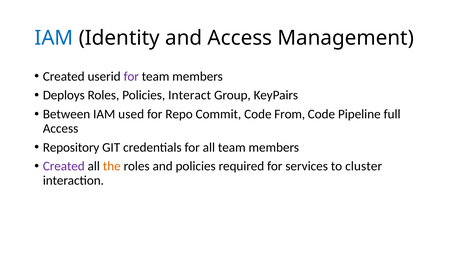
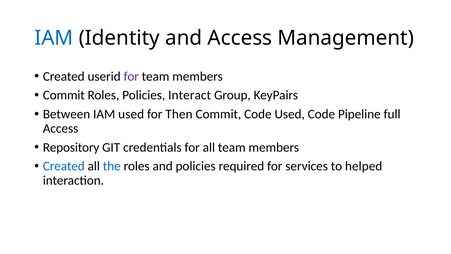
Deploys: Deploys -> Commit (64, 95)
Repo: Repo -> Then (179, 114)
Code From: From -> Used (290, 114)
Created colour: purple -> blue (64, 166)
the colour: orange -> blue (112, 166)
cluster: cluster -> helped (364, 166)
